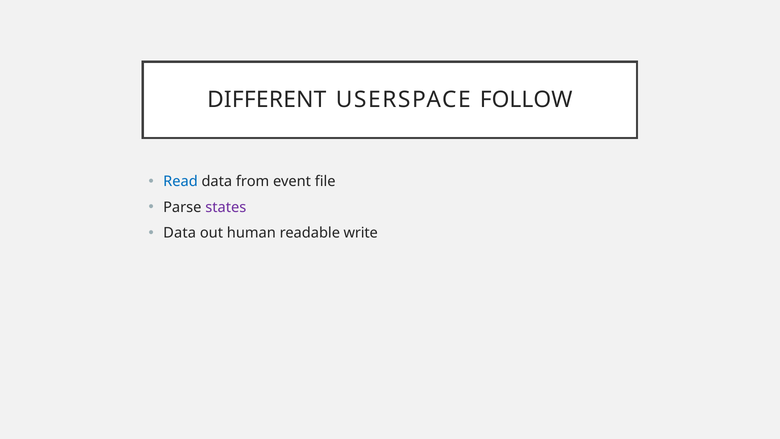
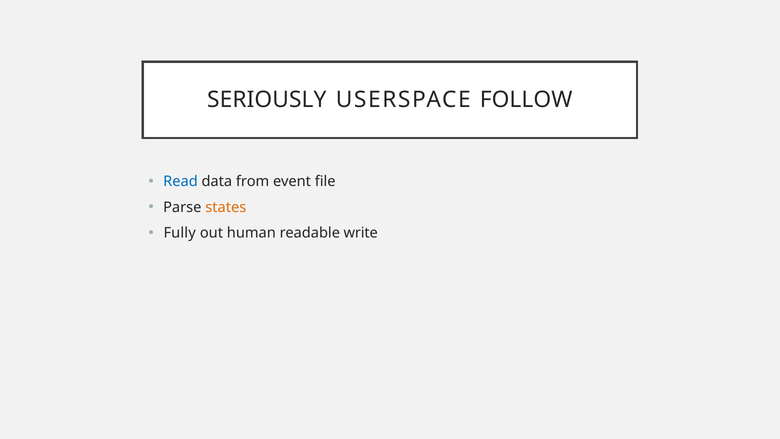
DIFFERENT: DIFFERENT -> SERIOUSLY (267, 100)
states colour: purple -> orange (226, 207)
Data: Data -> Fully (180, 233)
